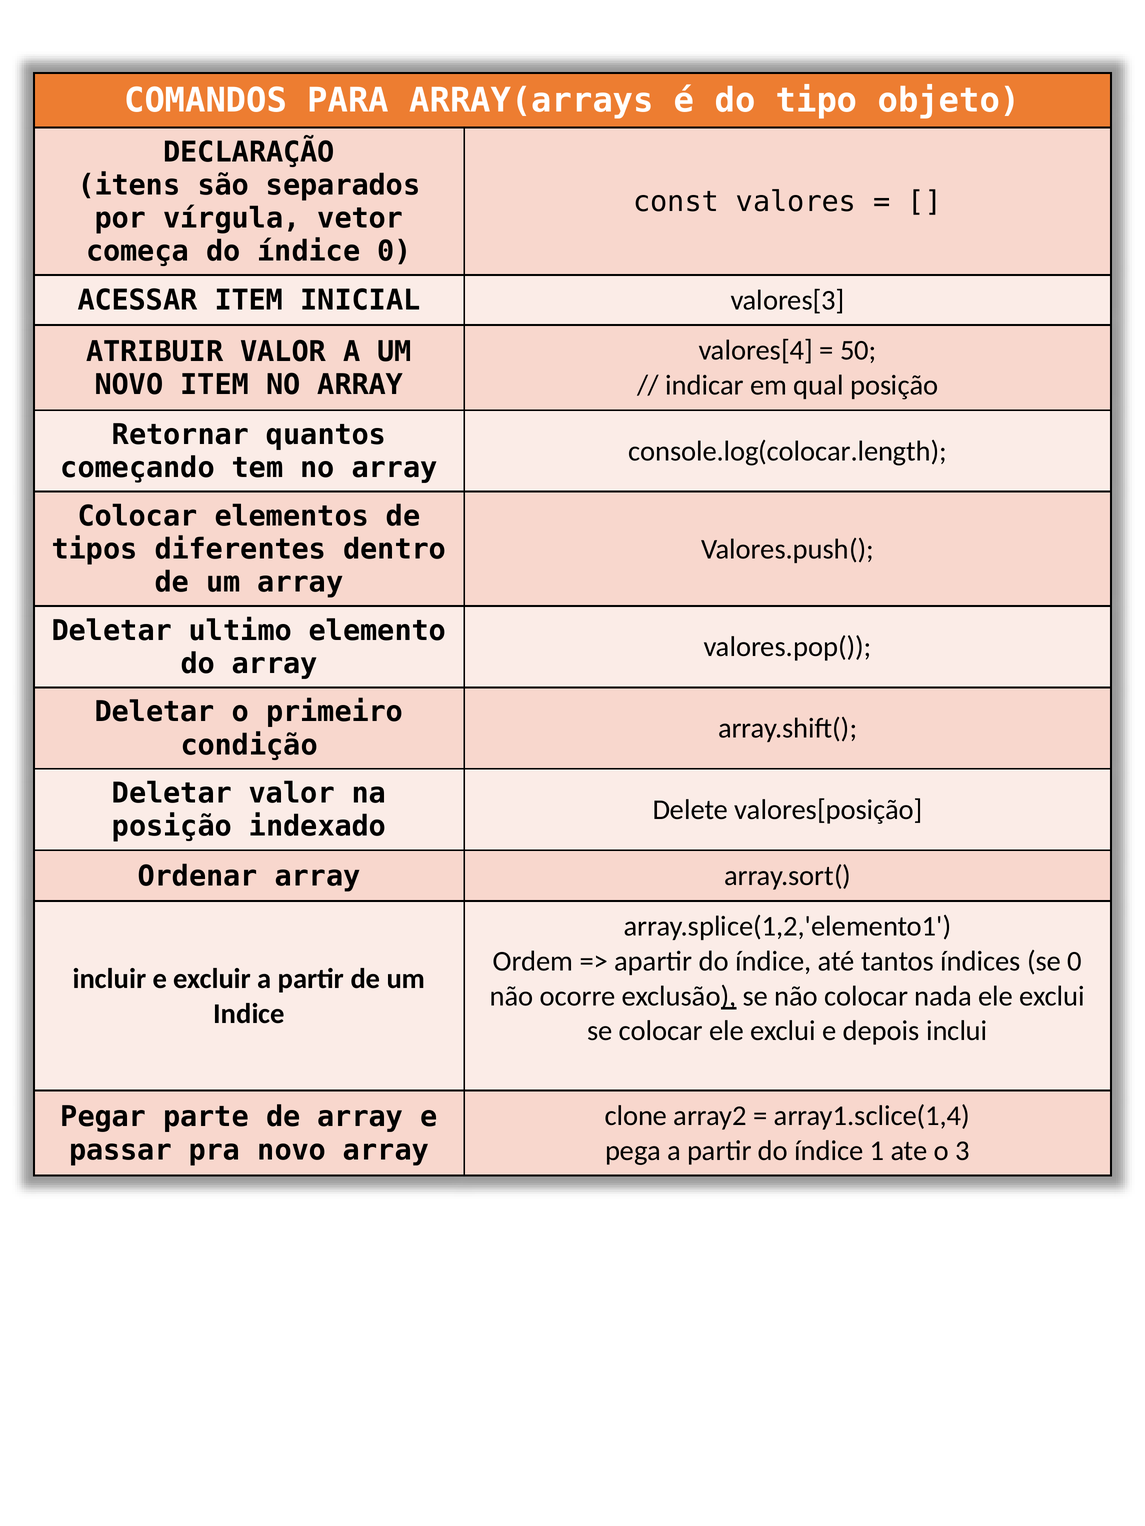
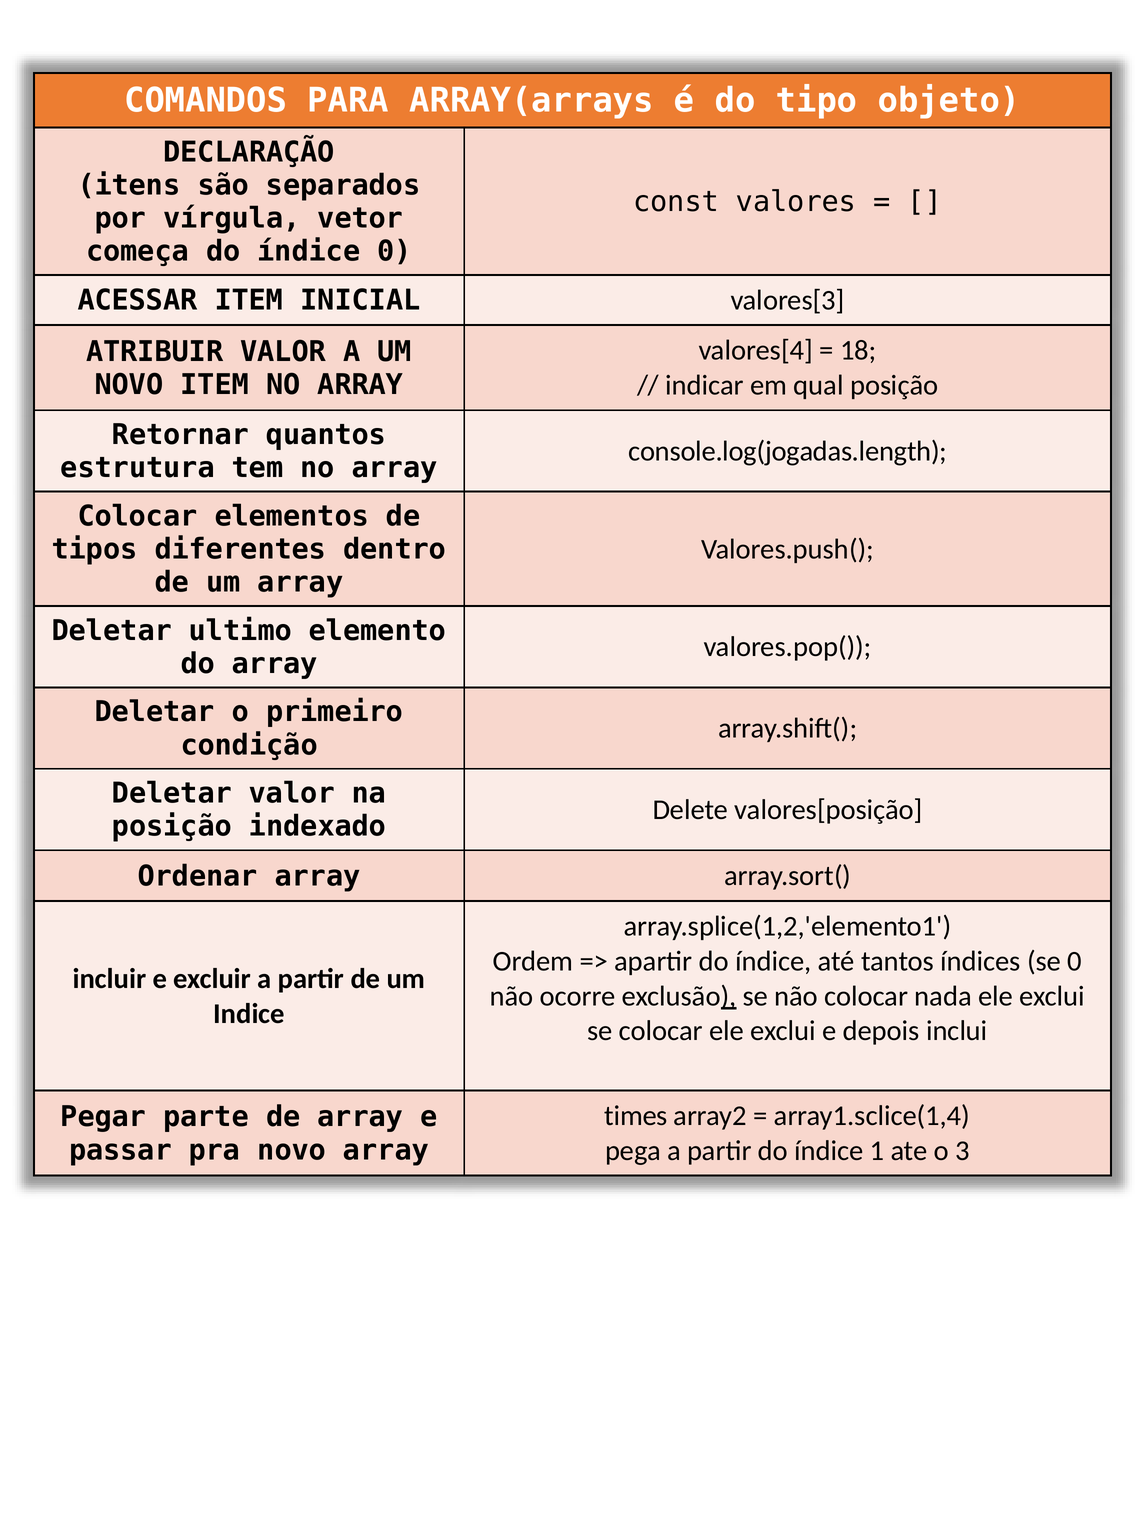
50: 50 -> 18 (858, 351)
console.log(colocar.length: console.log(colocar.length -> console.log(jogadas.length (788, 451)
começando: começando -> estrutura (138, 468)
clone: clone -> times (636, 1117)
